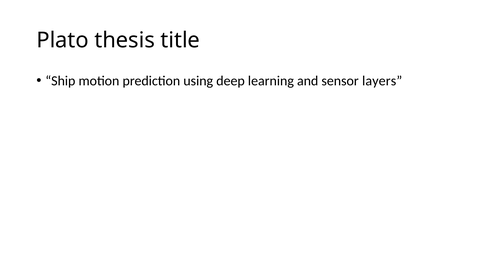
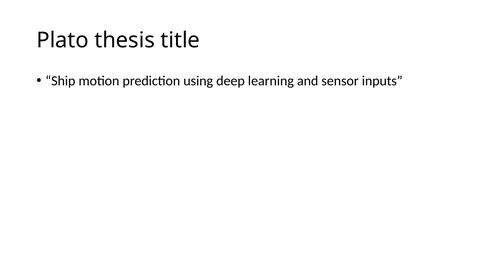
layers: layers -> inputs (382, 81)
